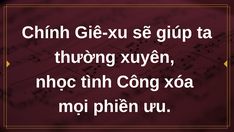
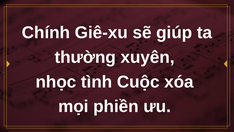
Công: Công -> Cuộc (138, 82)
